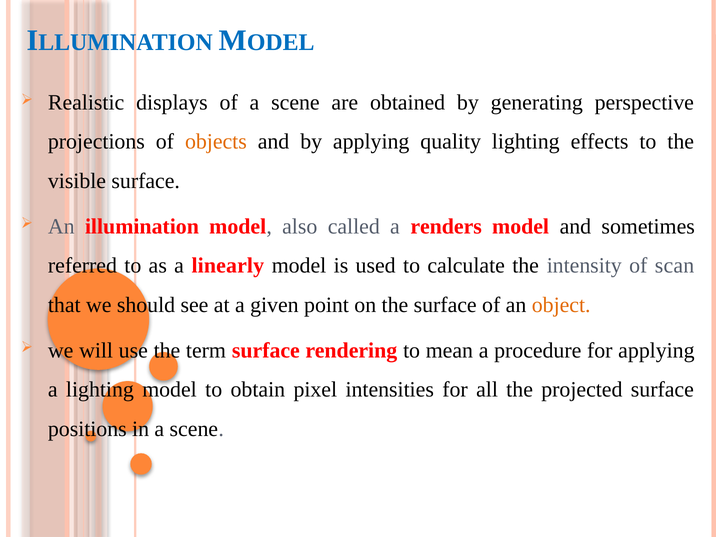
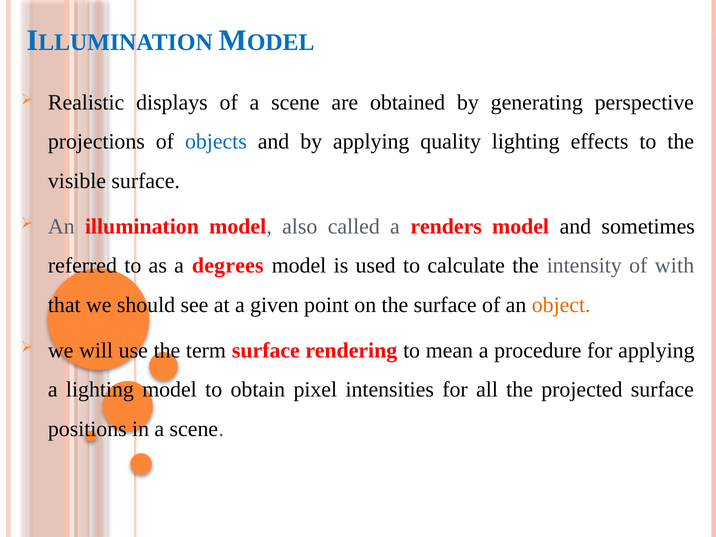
objects colour: orange -> blue (216, 142)
linearly: linearly -> degrees (228, 266)
scan: scan -> with (675, 266)
